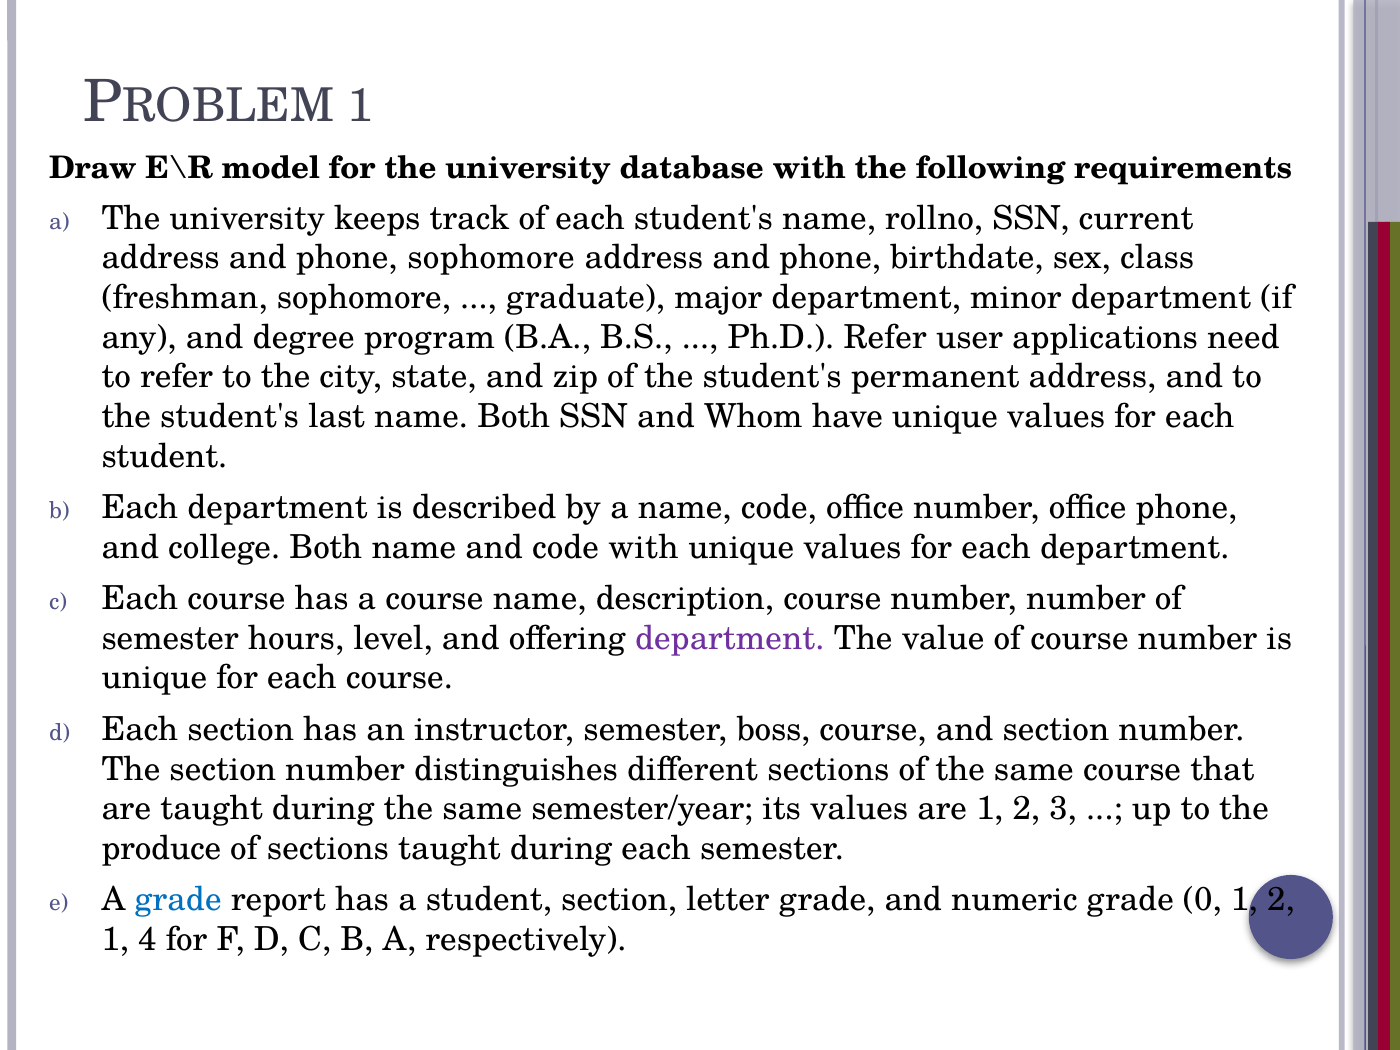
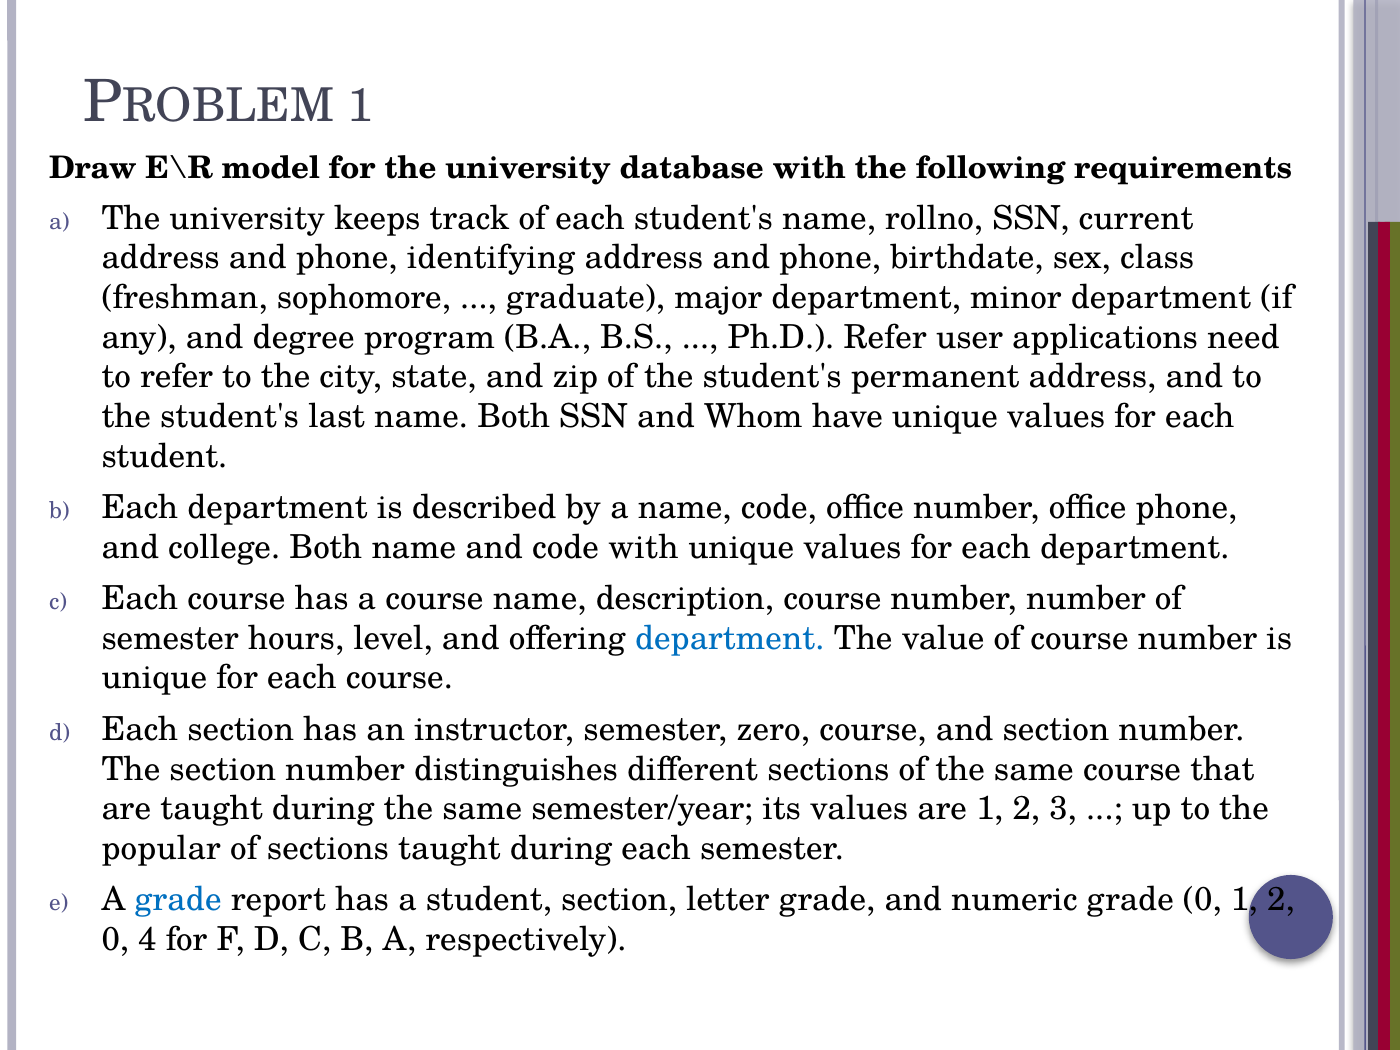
phone sophomore: sophomore -> identifying (491, 258)
department colour: purple -> blue (730, 638)
boss: boss -> zero (773, 729)
produce: produce -> popular (161, 848)
1: 1 -> 0 (115, 940)
